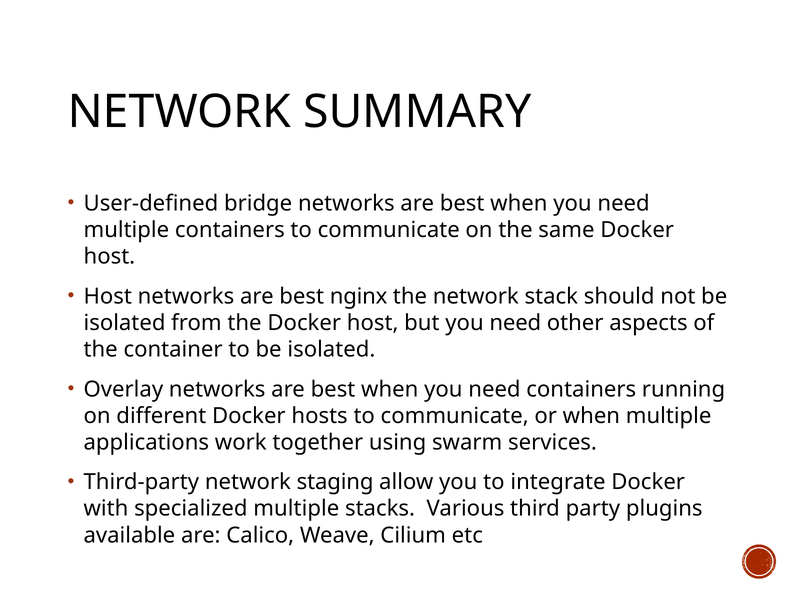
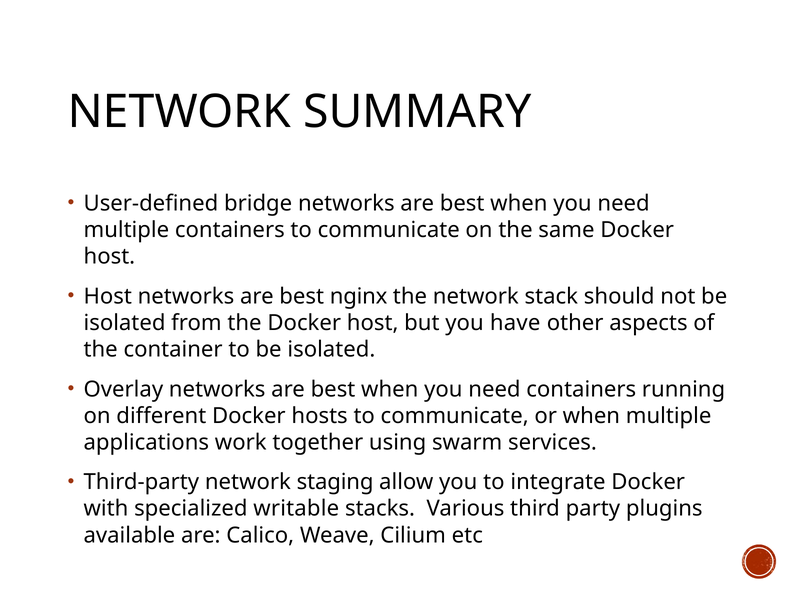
but you need: need -> have (515, 323)
specialized multiple: multiple -> writable (296, 509)
